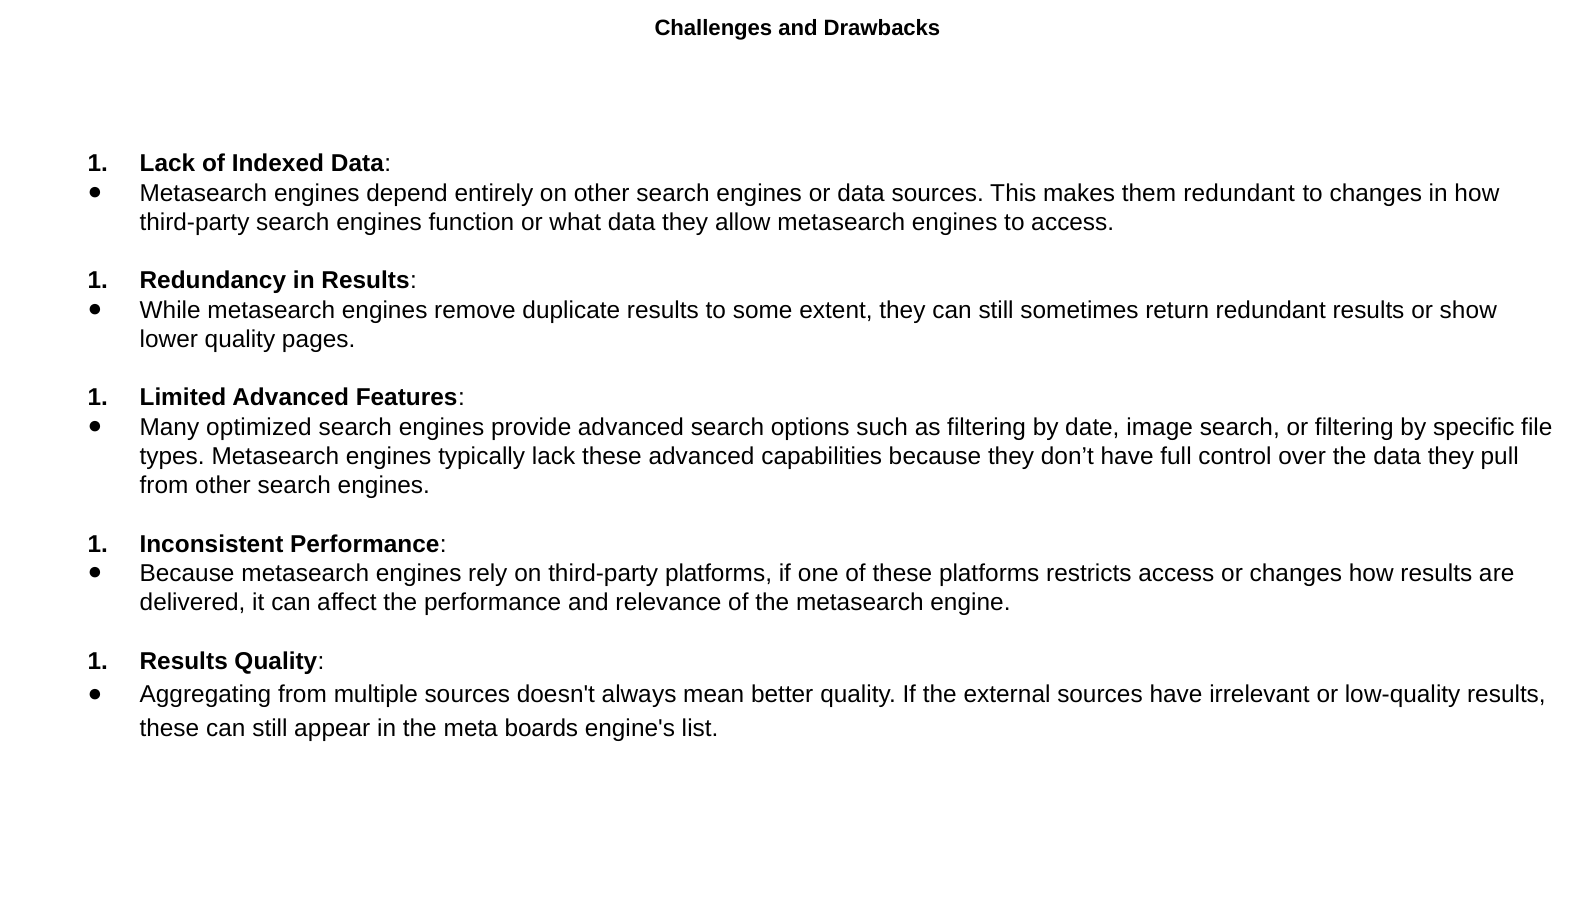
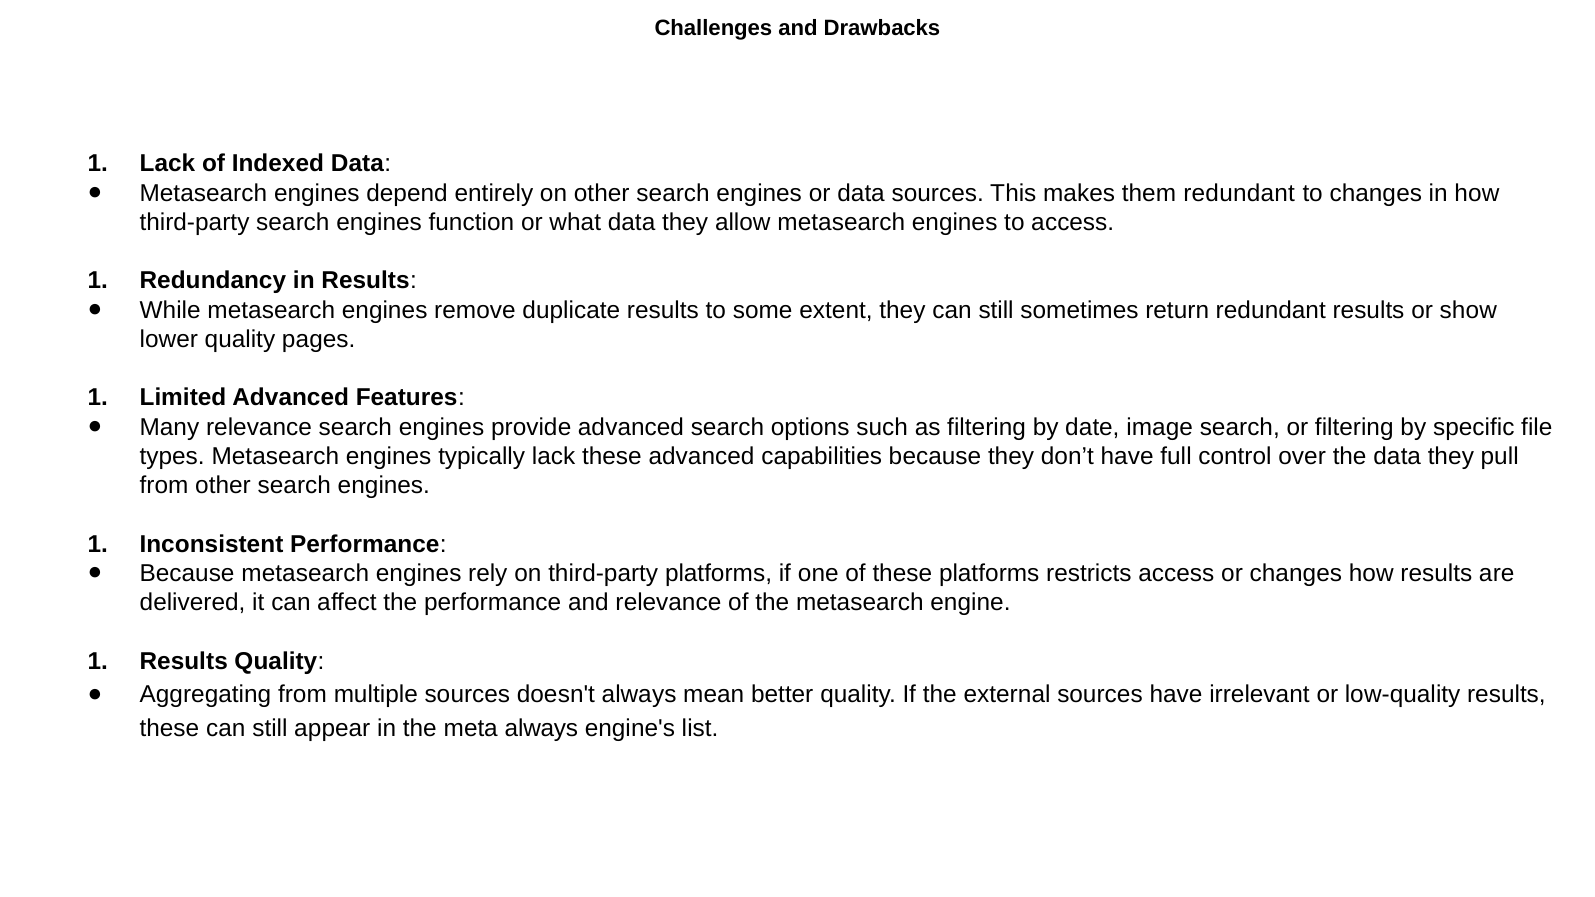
Many optimized: optimized -> relevance (259, 427)
meta boards: boards -> always (541, 728)
